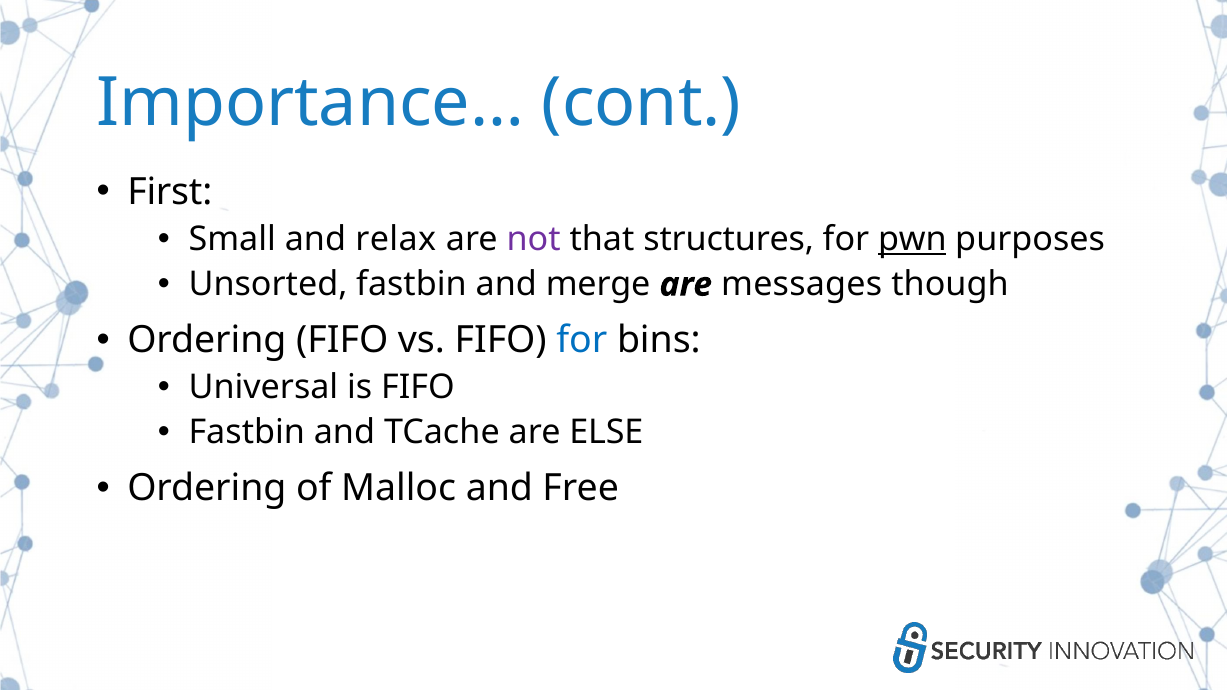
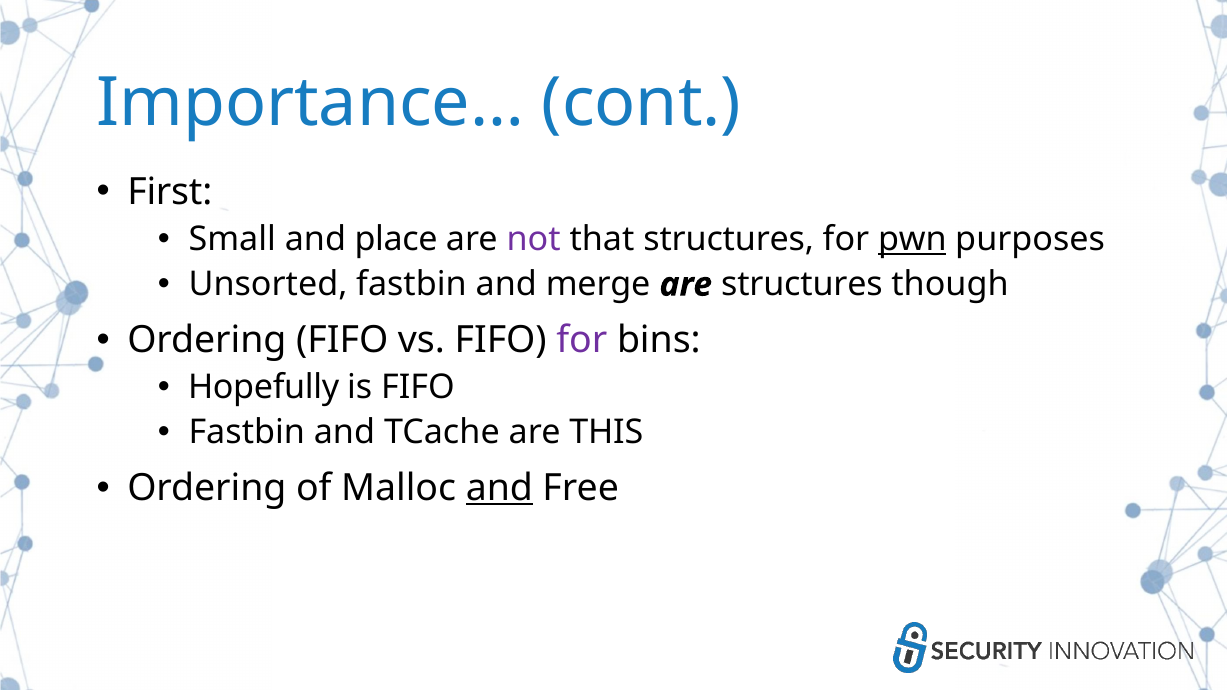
relax: relax -> place (396, 239)
are messages: messages -> structures (802, 285)
for colour: blue -> purple (582, 340)
Universal: Universal -> Hopefully (264, 387)
ELSE: ELSE -> THIS (606, 433)
and underline: none -> present (499, 488)
